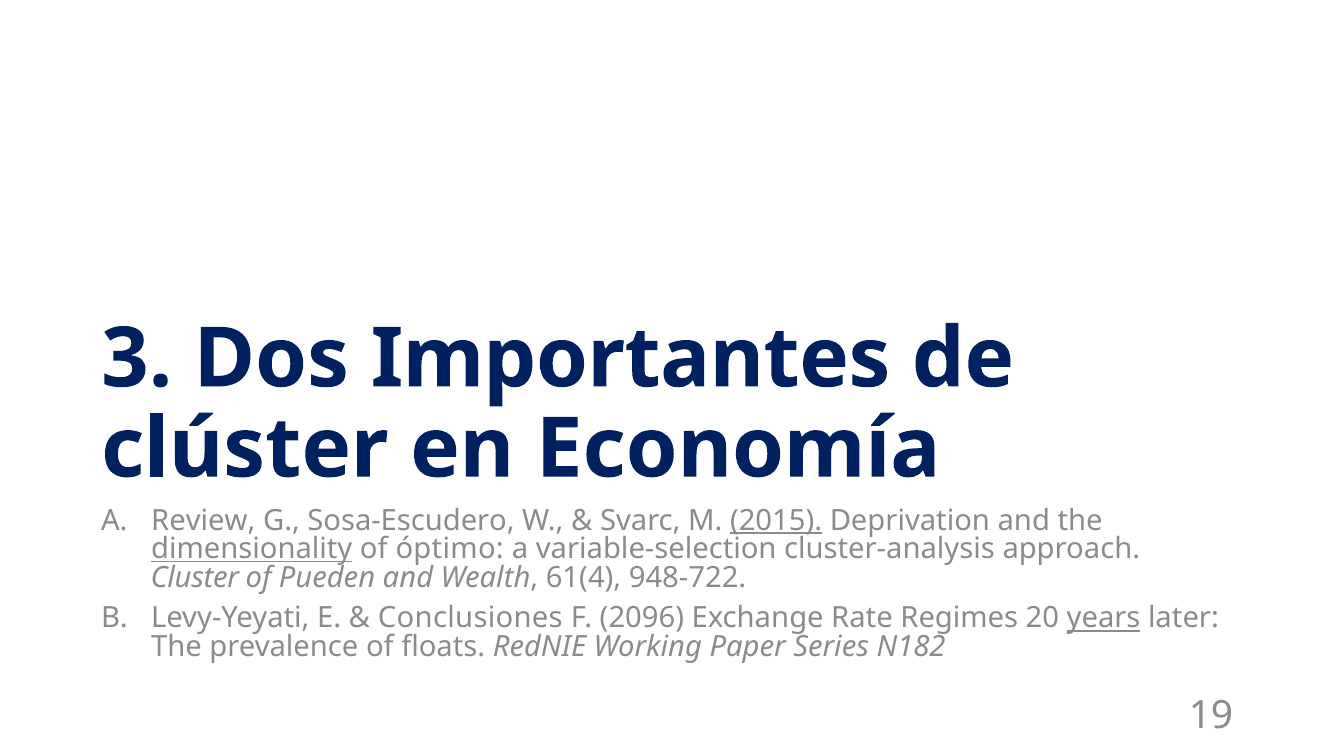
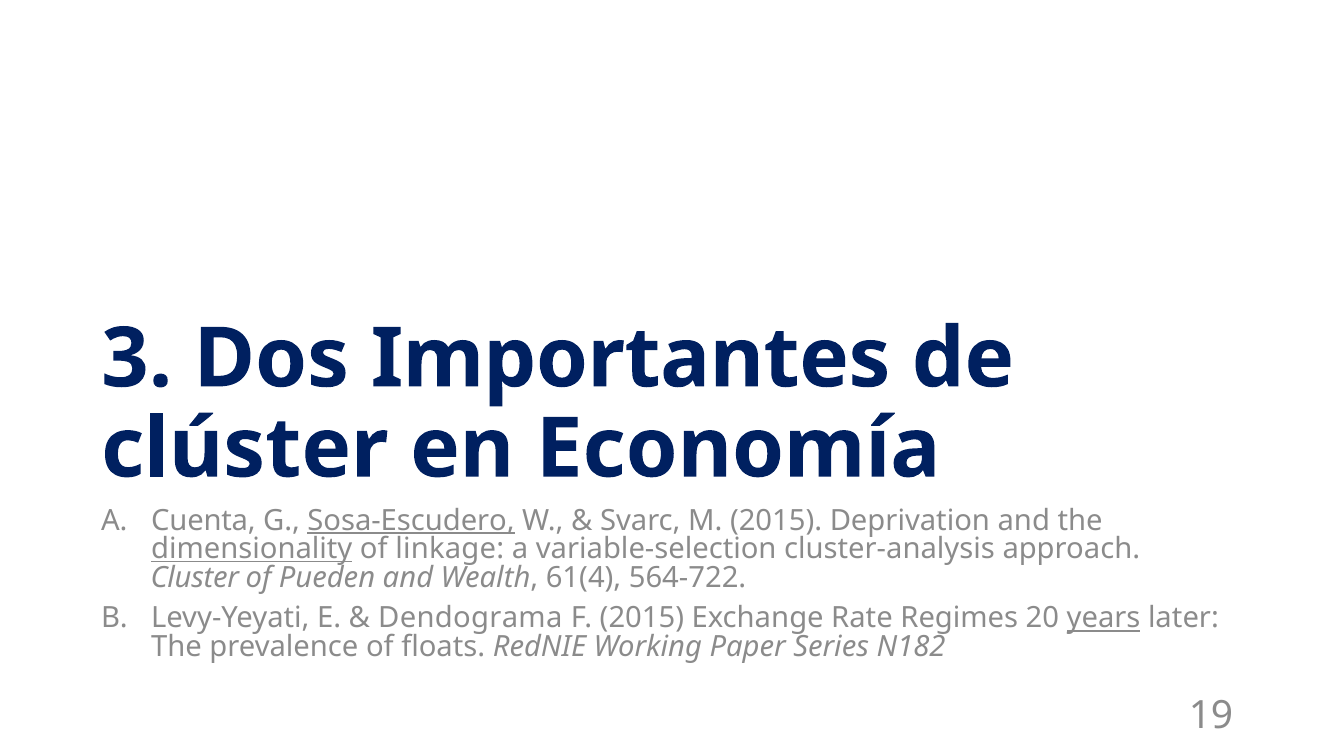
Review: Review -> Cuenta (203, 521)
Sosa‐Escudero underline: none -> present (411, 521)
2015 underline: present -> none (776, 521)
óptimo: óptimo -> linkage (450, 549)
948-722: 948-722 -> 564-722 (688, 577)
Conclusiones: Conclusiones -> Dendograma (470, 618)
F 2096: 2096 -> 2015 (642, 618)
